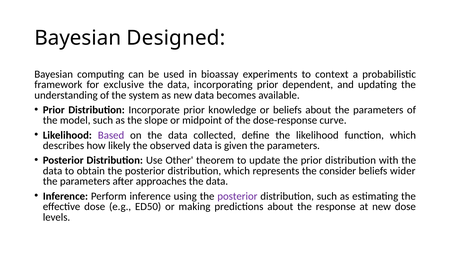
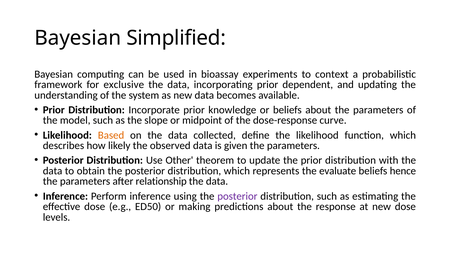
Designed: Designed -> Simplified (176, 38)
Based colour: purple -> orange (111, 135)
consider: consider -> evaluate (338, 171)
wider: wider -> hence (403, 171)
approaches: approaches -> relationship (161, 181)
